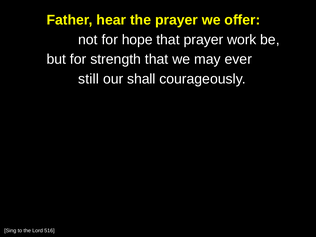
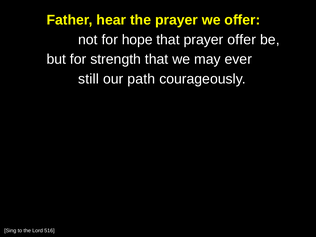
prayer work: work -> offer (242, 40)
shall: shall -> path (141, 79)
